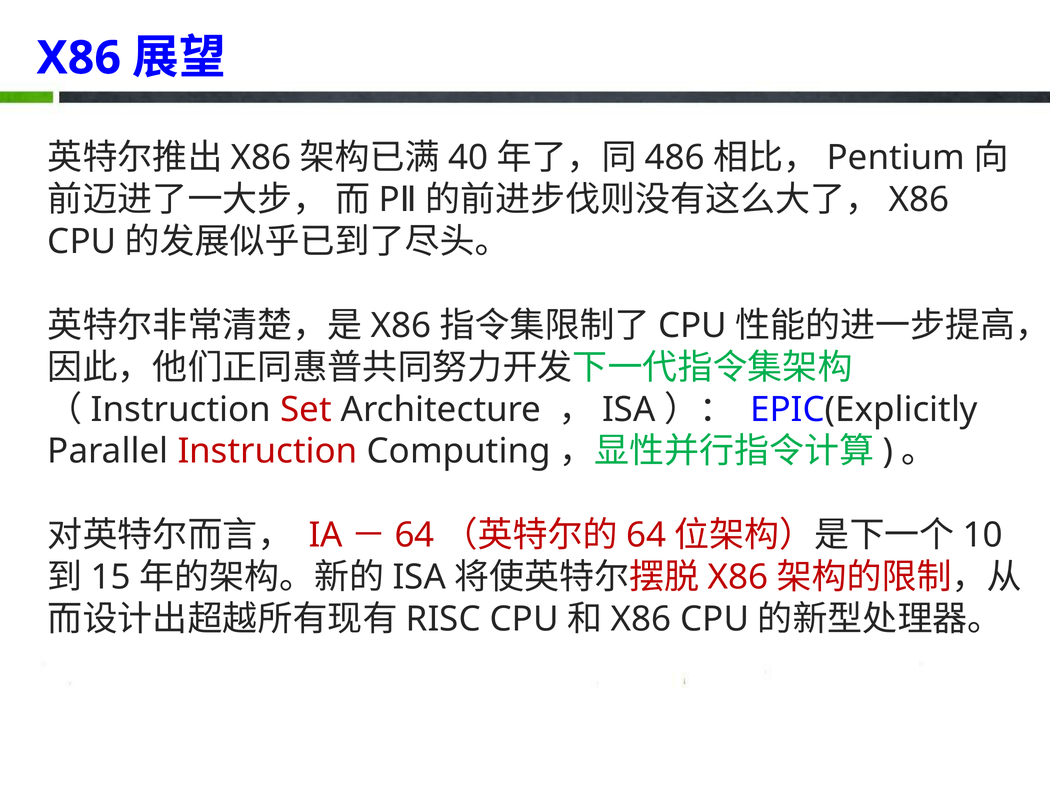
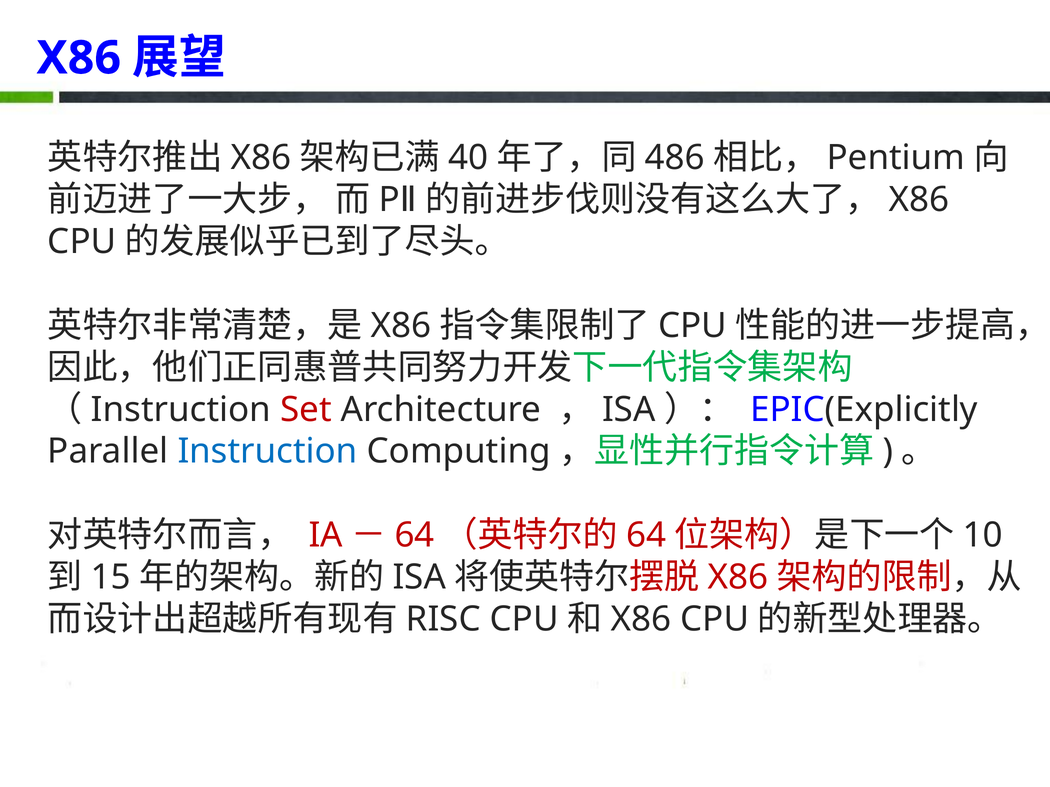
Instruction colour: red -> blue (268, 452)
